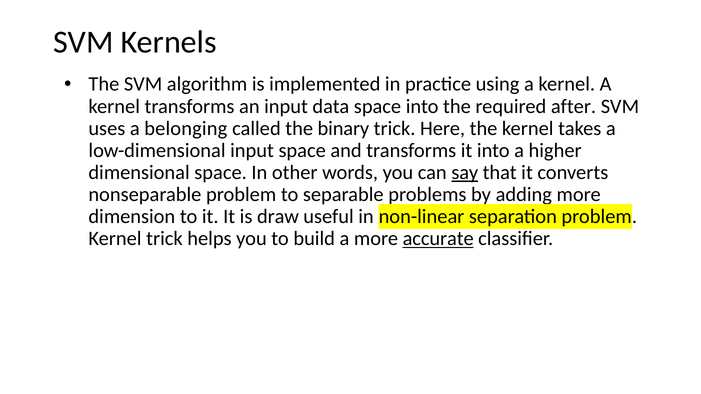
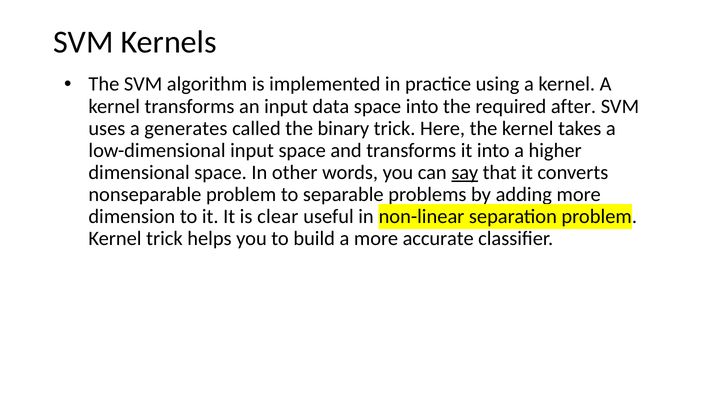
belonging: belonging -> generates (186, 128)
draw: draw -> clear (278, 217)
accurate underline: present -> none (438, 239)
